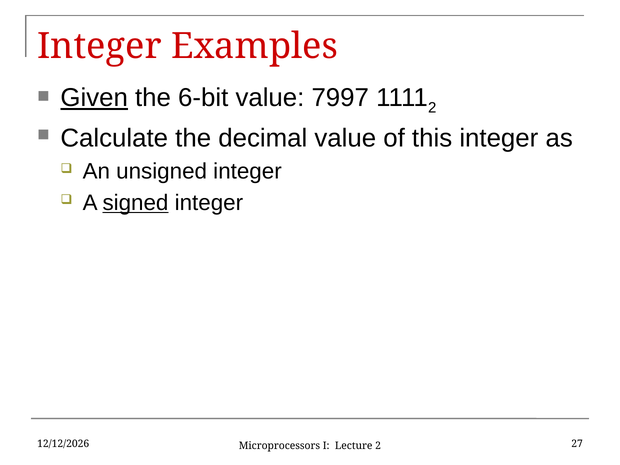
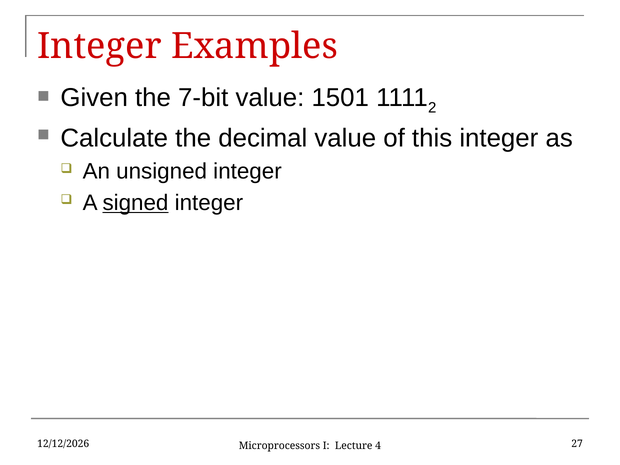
Given underline: present -> none (94, 98)
6-bit: 6-bit -> 7-bit (203, 98)
7997: 7997 -> 1501 (340, 98)
Lecture 2: 2 -> 4 (378, 446)
